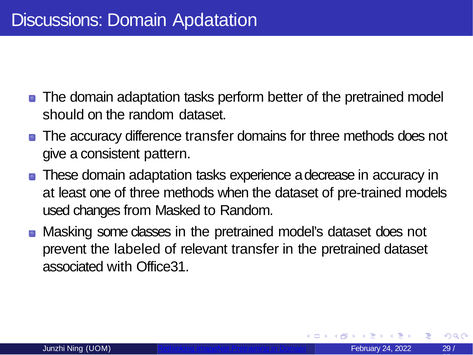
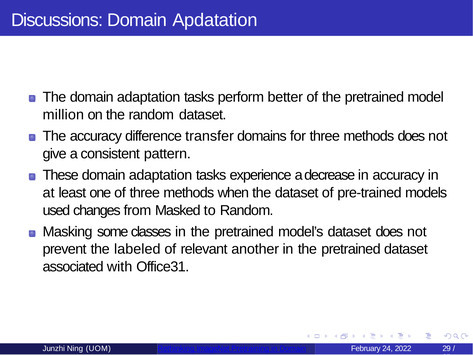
should: should -> million (63, 115)
relevant transfer: transfer -> another (255, 249)
